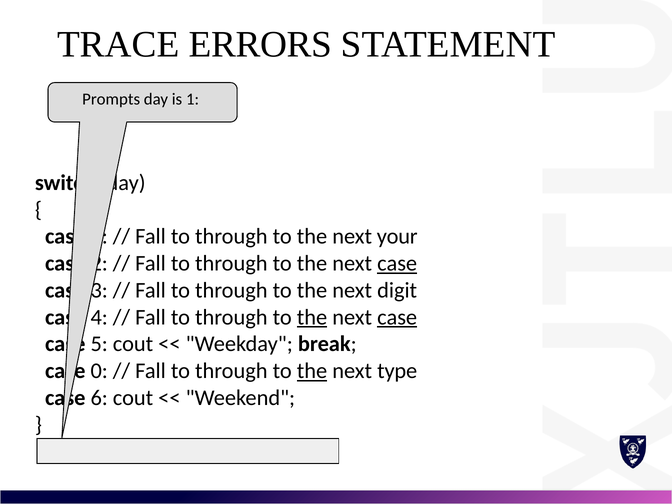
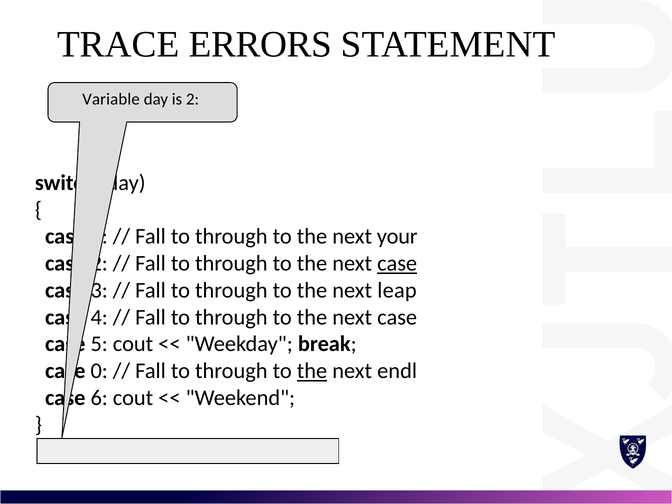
Prompts: Prompts -> Variable (111, 99)
is 1: 1 -> 2 (193, 99)
digit: digit -> leap (397, 290)
the underline: present -> none (312, 317)
case underline: present -> none (397, 317)
type: type -> endl (397, 371)
